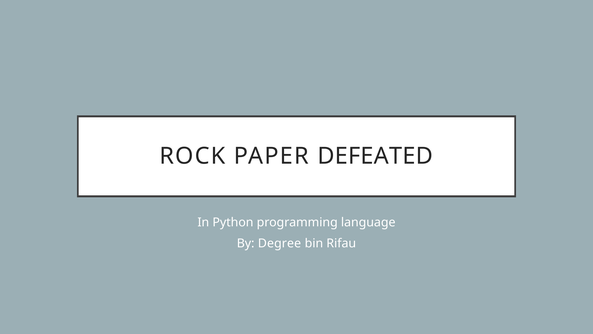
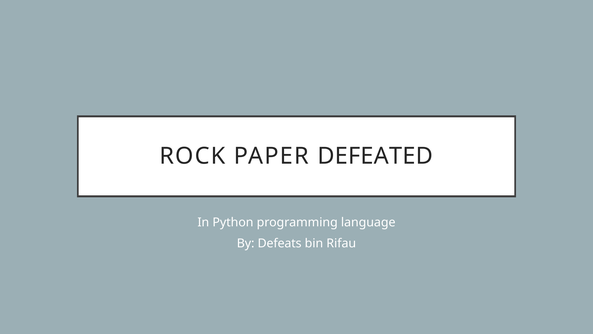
Degree: Degree -> Defeats (280, 243)
